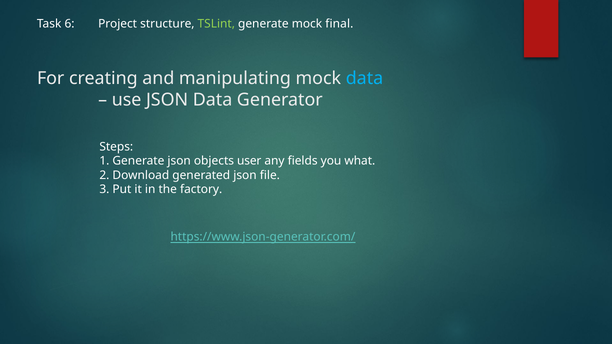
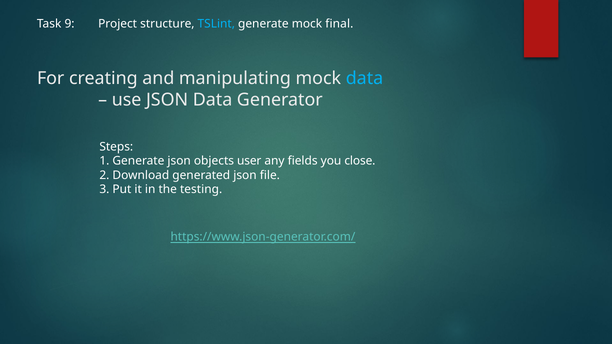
6: 6 -> 9 (70, 24)
TSLint colour: light green -> light blue (216, 24)
what: what -> close (360, 161)
factory: factory -> testing (201, 190)
